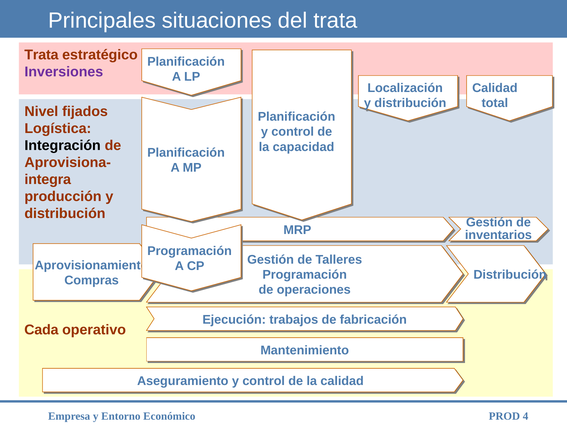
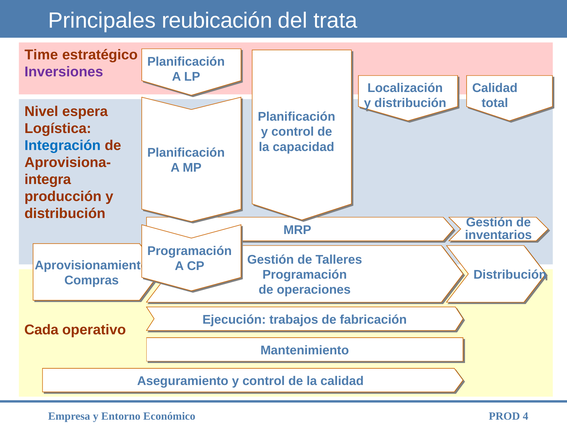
situaciones: situaciones -> reubicación (217, 20)
Trata: Trata -> Time (41, 55)
fijados: fijados -> espera (85, 111)
Integración colour: black -> blue (63, 146)
